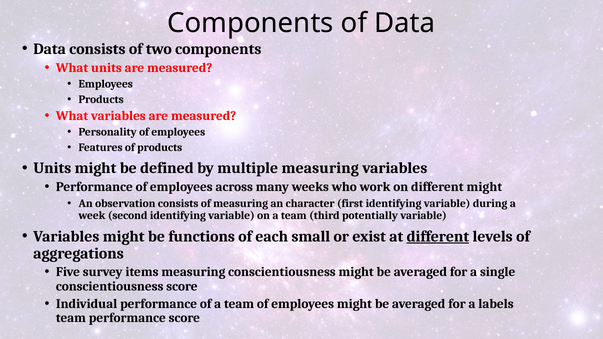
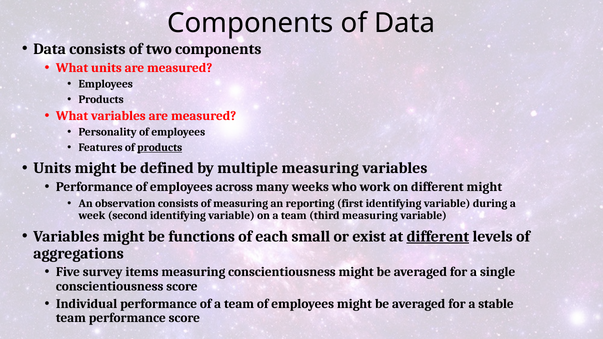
products underline: none -> present (160, 148)
character: character -> reporting (310, 203)
third potentially: potentially -> measuring (370, 216)
labels: labels -> stable (496, 304)
